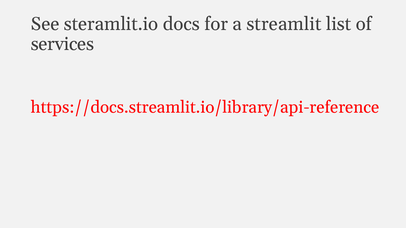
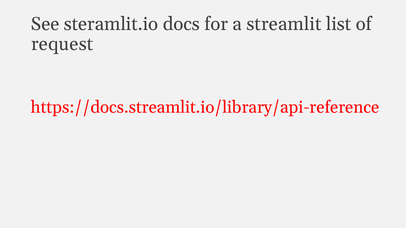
services: services -> request (62, 44)
